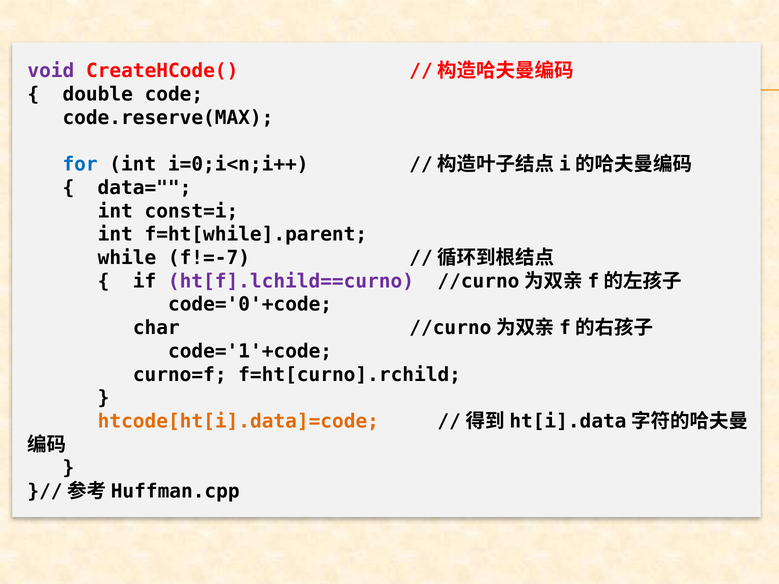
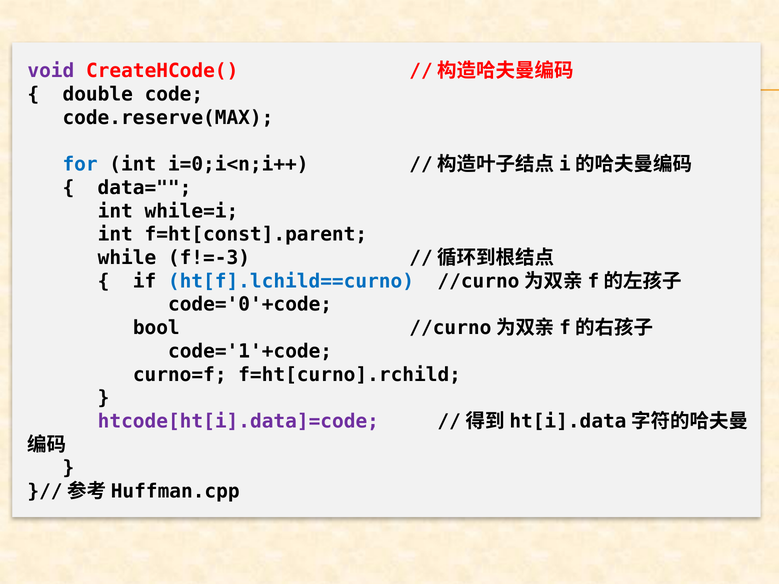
const=i: const=i -> while=i (191, 211)
f=ht[while].parent: f=ht[while].parent -> f=ht[const].parent (256, 235)
f!=-7: f!=-7 -> f!=-3 (209, 258)
ht[f].lchild==curno colour: purple -> blue (291, 281)
char: char -> bool (156, 328)
htcode[ht[i].data]=code colour: orange -> purple (238, 422)
